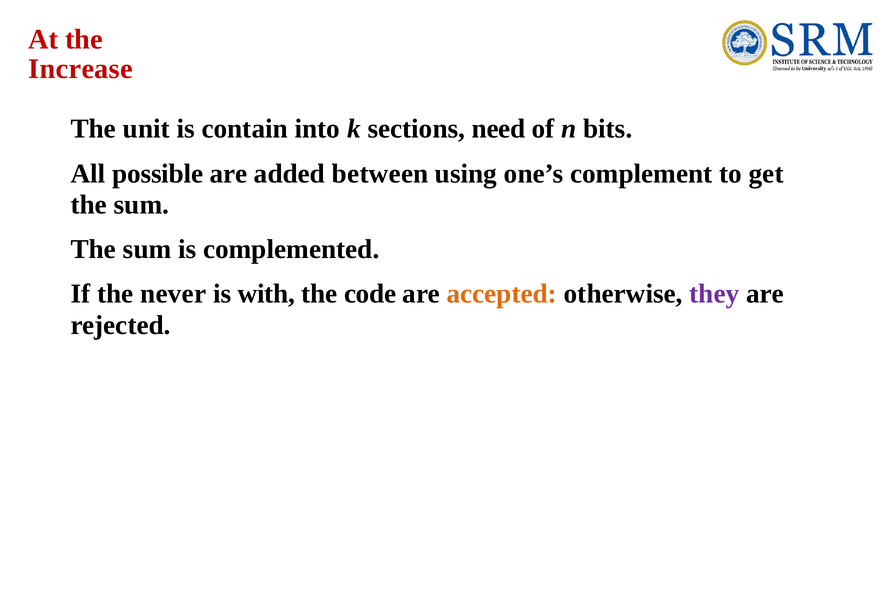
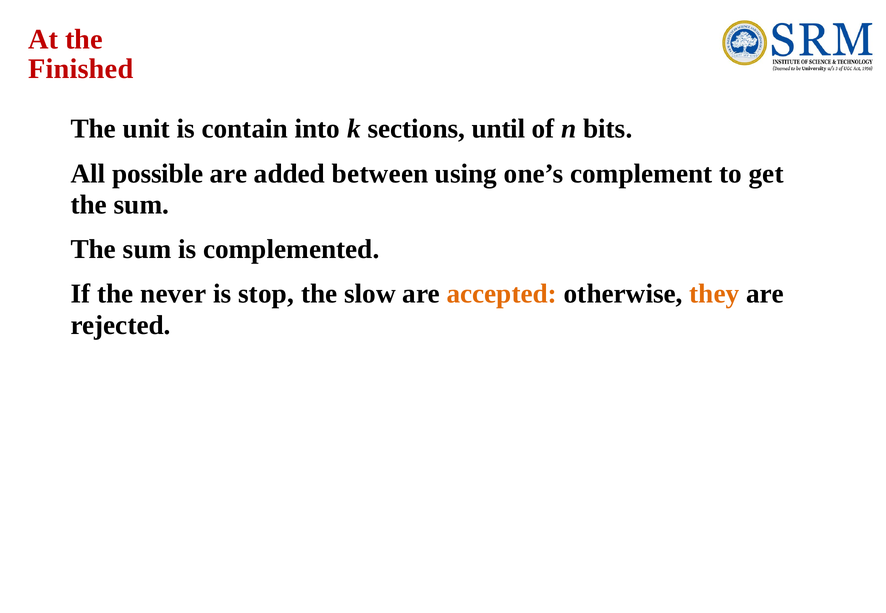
Increase: Increase -> Finished (81, 69)
need: need -> until (499, 129)
with: with -> stop (266, 294)
code: code -> slow (370, 294)
they colour: purple -> orange (714, 294)
